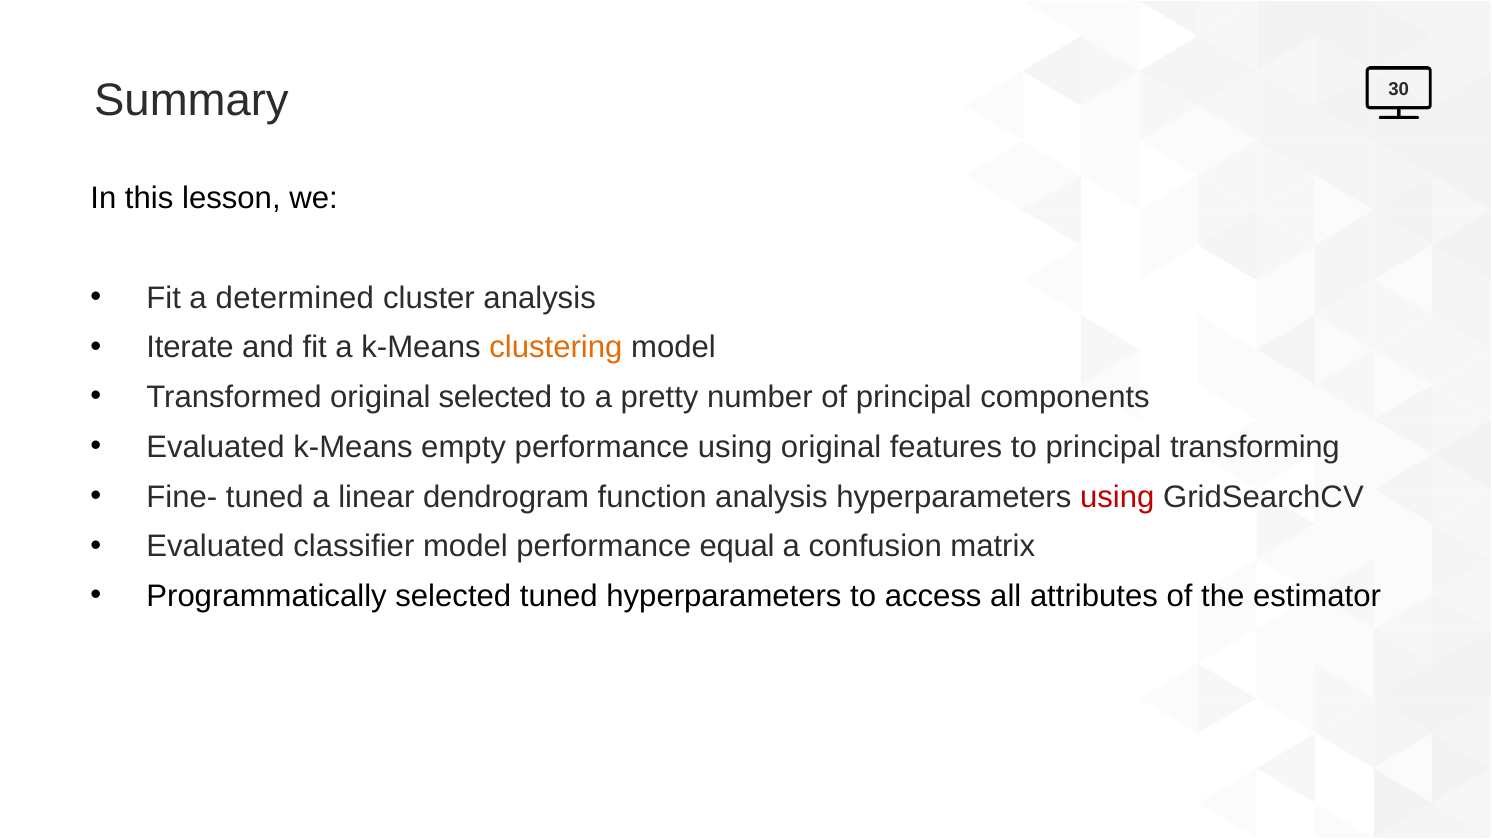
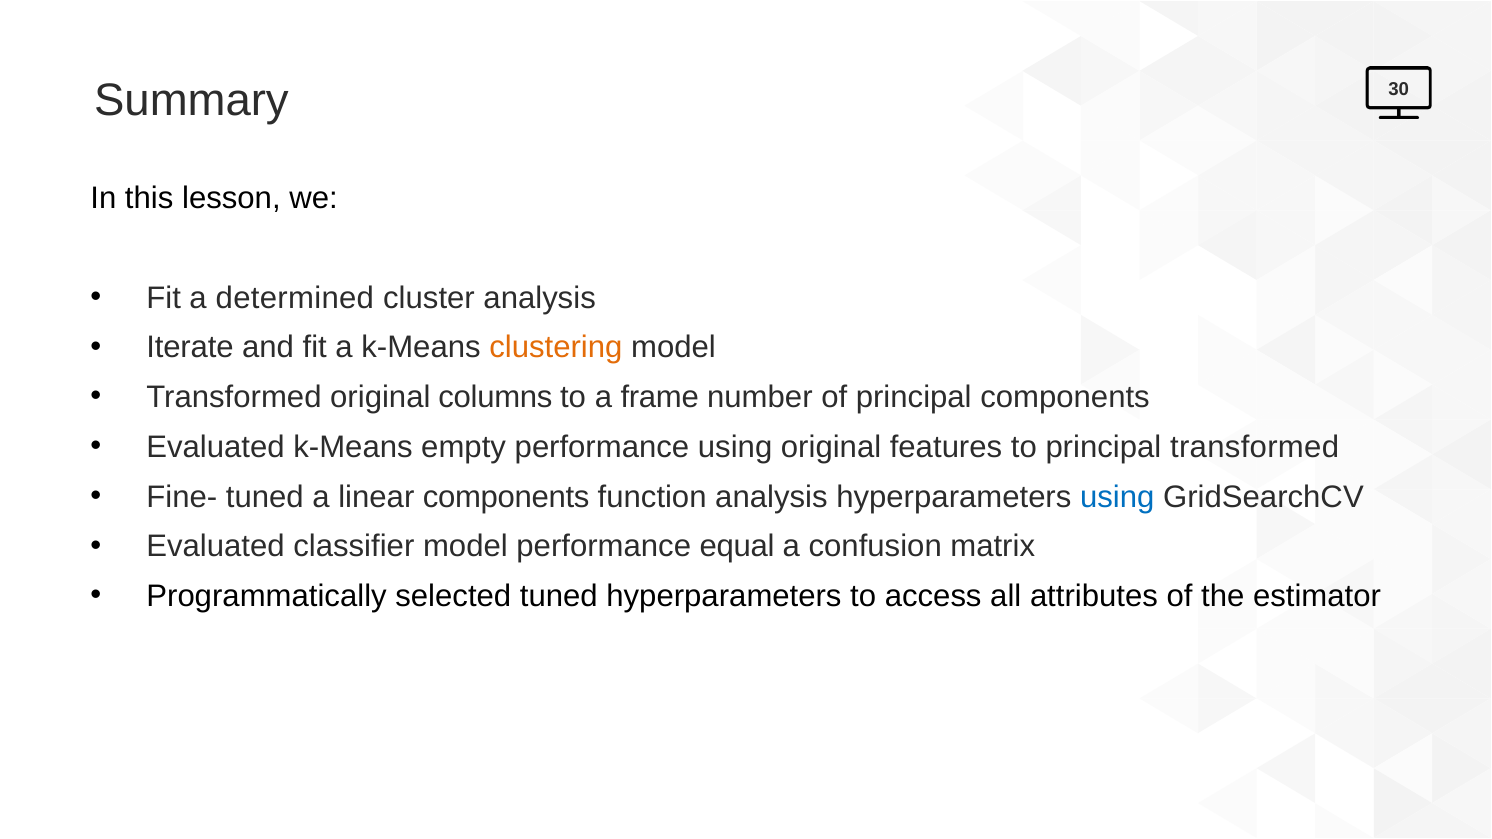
original selected: selected -> columns (495, 397)
pretty: pretty -> frame (660, 397)
principal transforming: transforming -> transformed (1255, 447)
linear dendrogram: dendrogram -> components (506, 497)
using colour: red -> blue (1117, 497)
